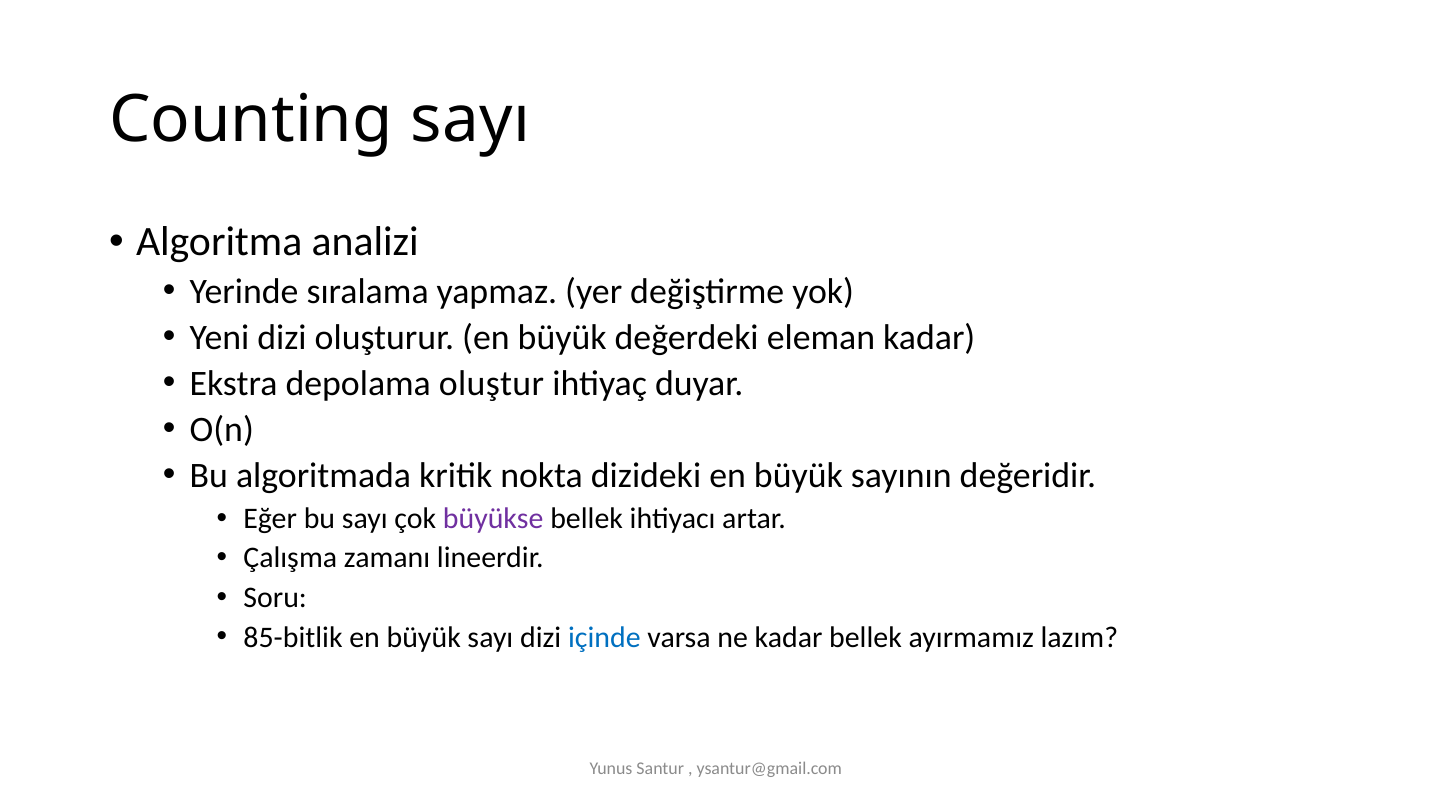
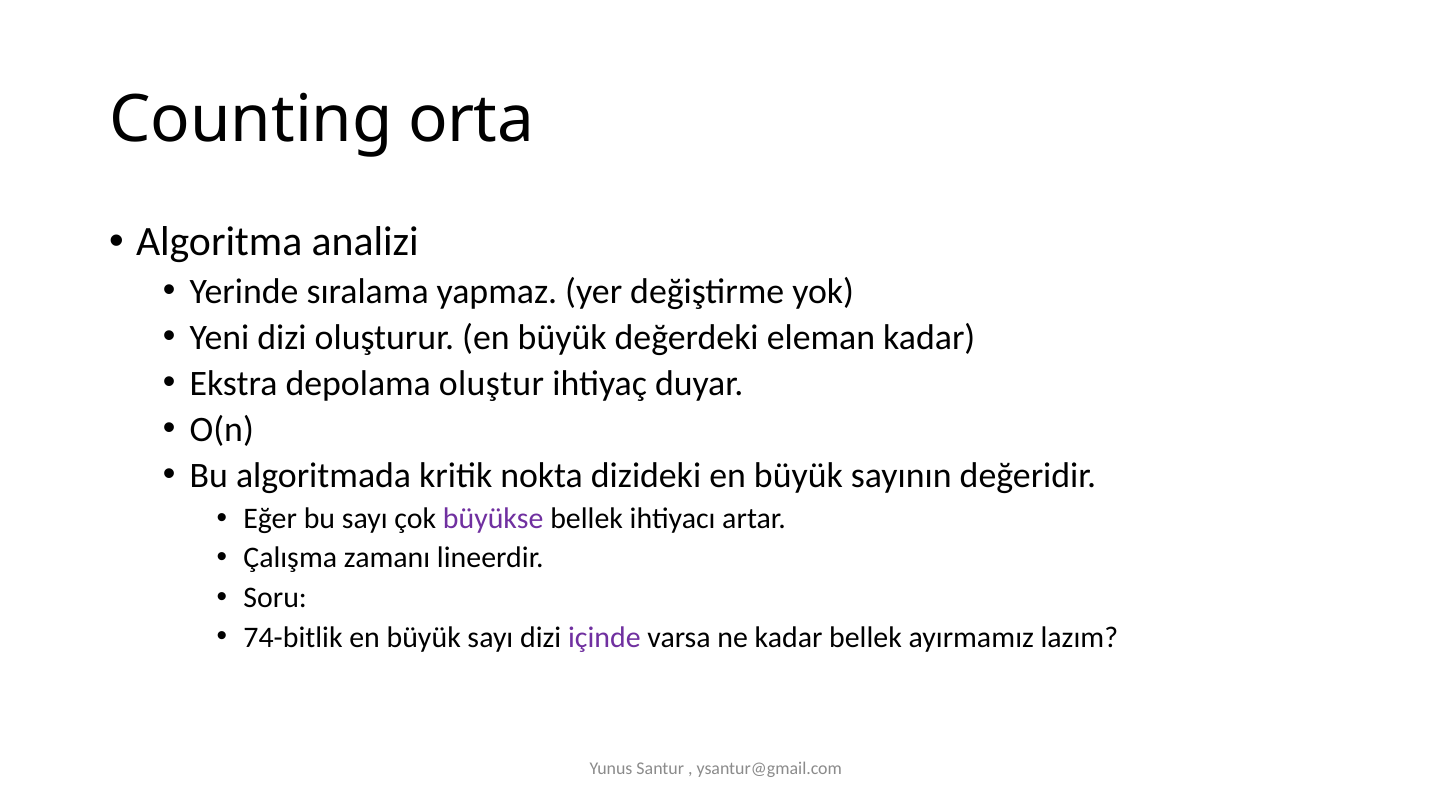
Counting sayı: sayı -> orta (471, 120)
85-bitlik: 85-bitlik -> 74-bitlik (293, 638)
içinde colour: blue -> purple (604, 638)
